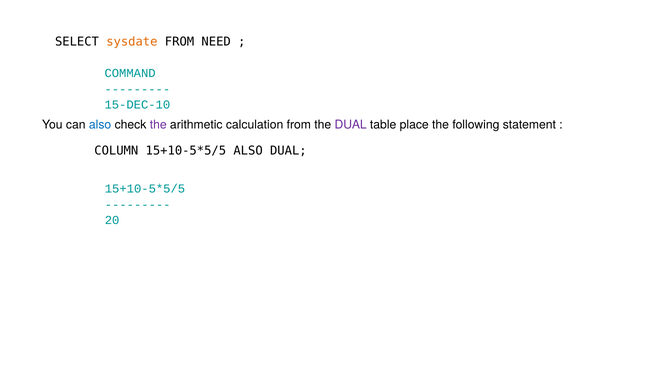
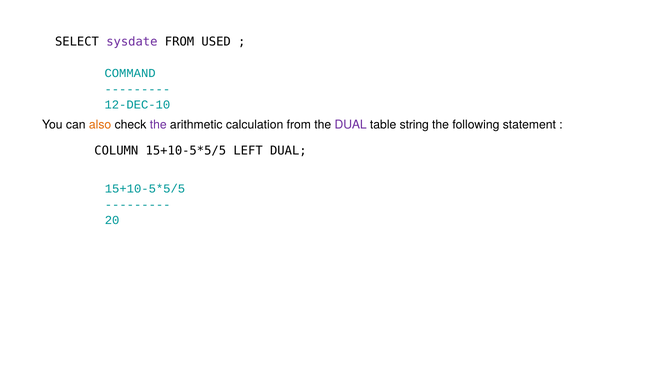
sysdate colour: orange -> purple (132, 42)
NEED: NEED -> USED (216, 42)
15-DEC-10: 15-DEC-10 -> 12-DEC-10 (137, 105)
also colour: blue -> orange (100, 125)
place: place -> string (414, 125)
ALSO: ALSO -> LEFT (248, 151)
